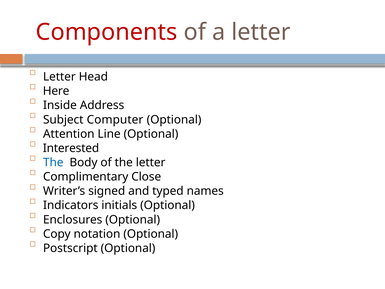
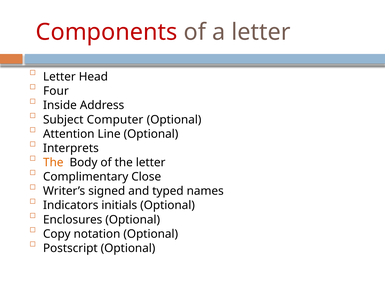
Here: Here -> Four (56, 91)
Interested: Interested -> Interprets (71, 148)
The colour: blue -> orange (53, 162)
